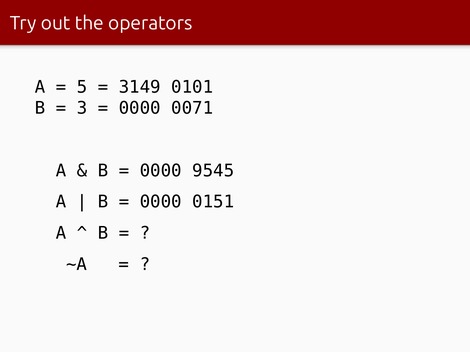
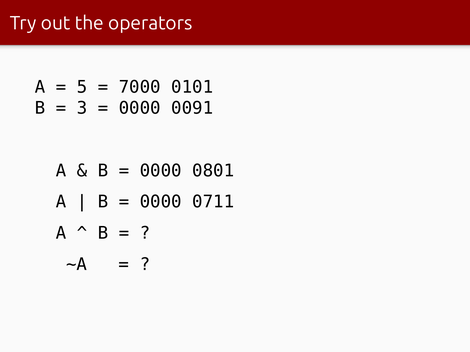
3149: 3149 -> 7000 (140, 87)
0071: 0071 -> 0091 (192, 108)
9545: 9545 -> 0801 (213, 171)
0151: 0151 -> 0711 (213, 202)
